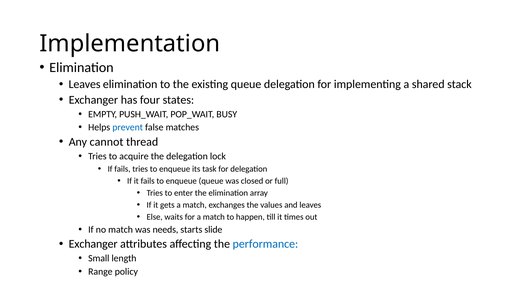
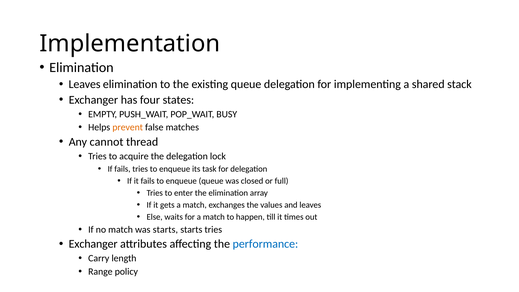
prevent colour: blue -> orange (128, 127)
was needs: needs -> starts (165, 230)
starts slide: slide -> tries (213, 230)
Small: Small -> Carry (99, 258)
